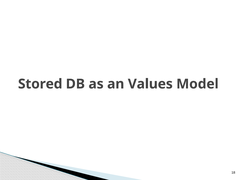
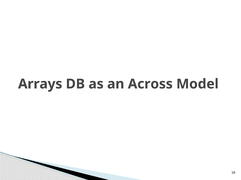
Stored: Stored -> Arrays (40, 84)
Values: Values -> Across (150, 84)
